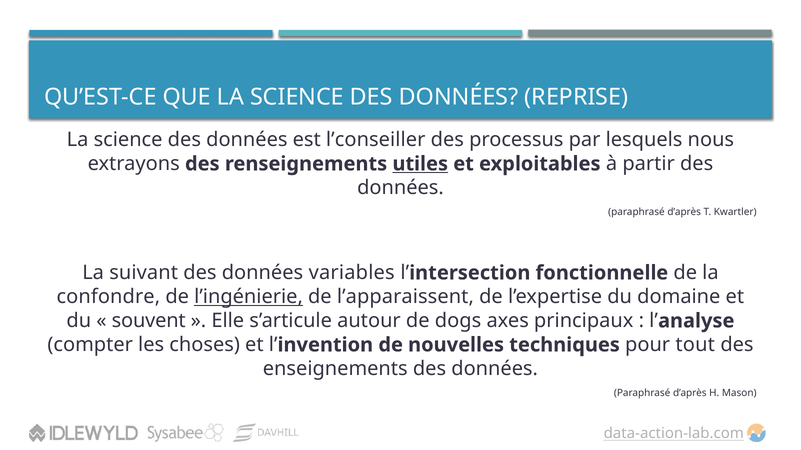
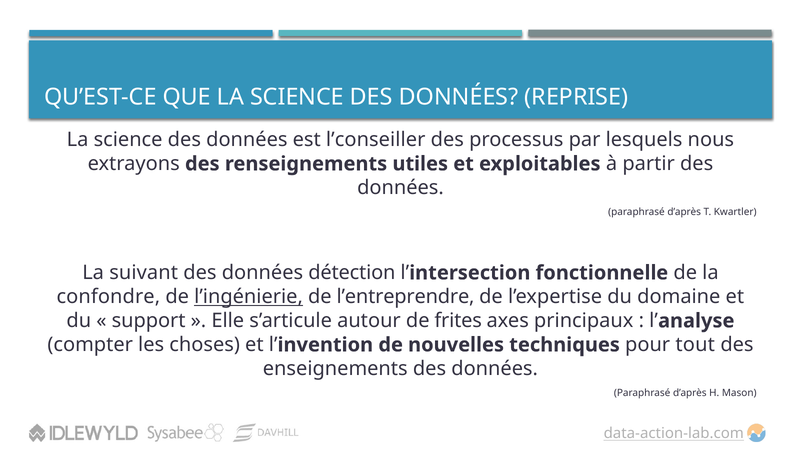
utiles underline: present -> none (420, 164)
variables: variables -> détection (352, 273)
l’apparaissent: l’apparaissent -> l’entreprendre (406, 297)
souvent: souvent -> support (149, 321)
dogs: dogs -> frites (458, 321)
